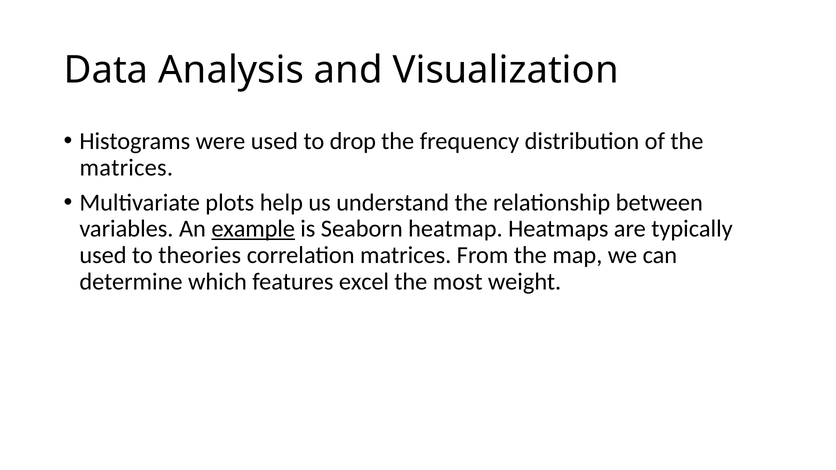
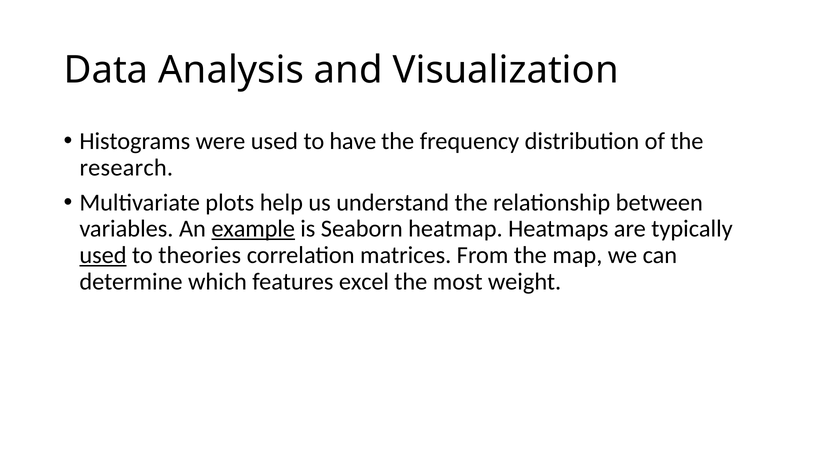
drop: drop -> have (353, 141)
matrices: matrices -> research (126, 168)
used underline: none -> present (103, 255)
